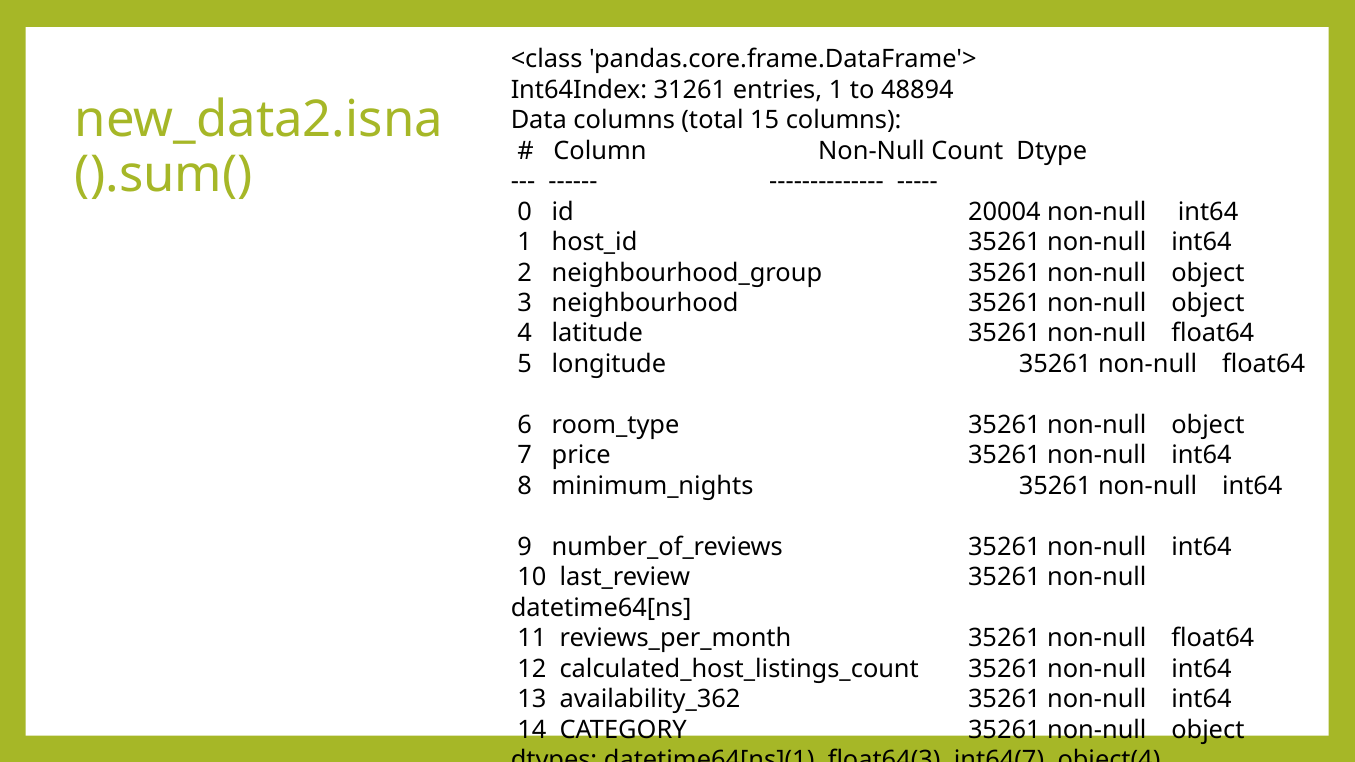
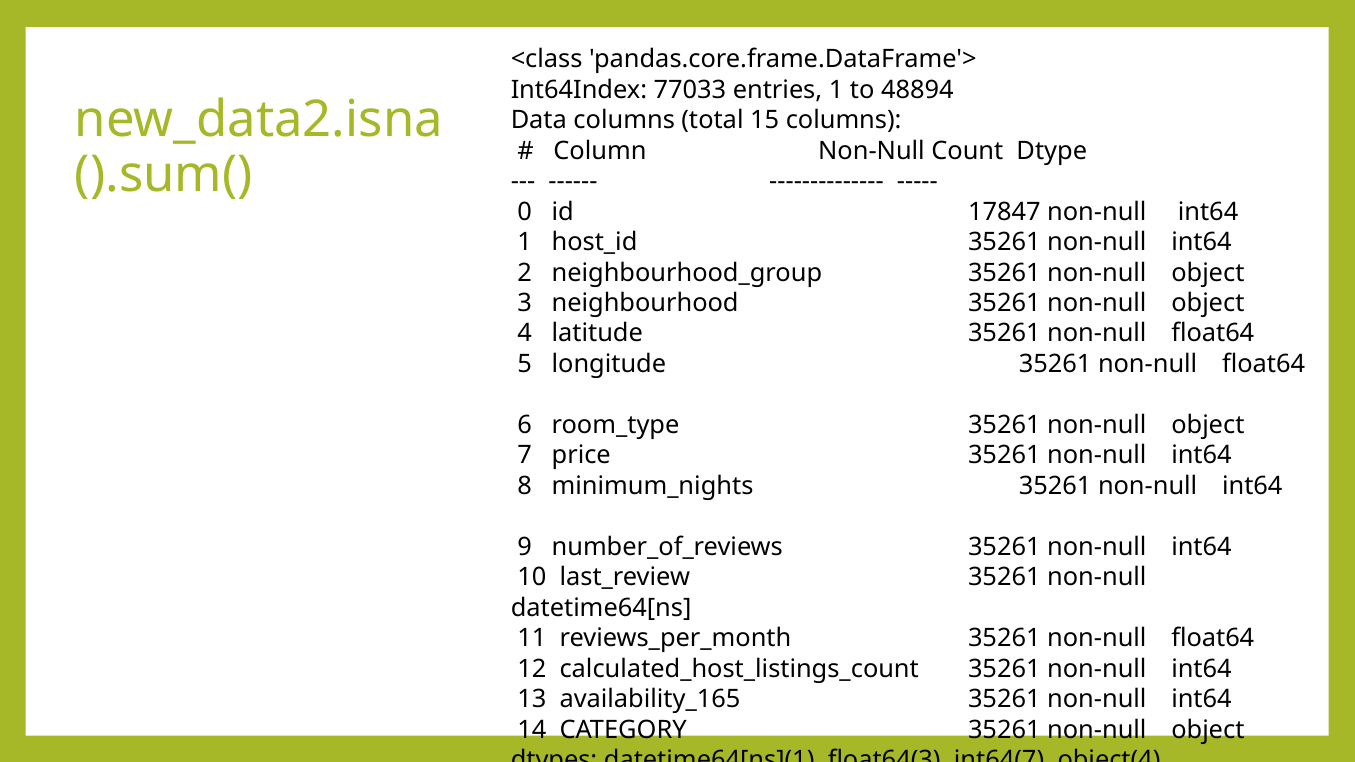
31261: 31261 -> 77033 (690, 90)
20004: 20004 -> 17847 (1004, 212)
availability_362: availability_362 -> availability_165 (650, 700)
